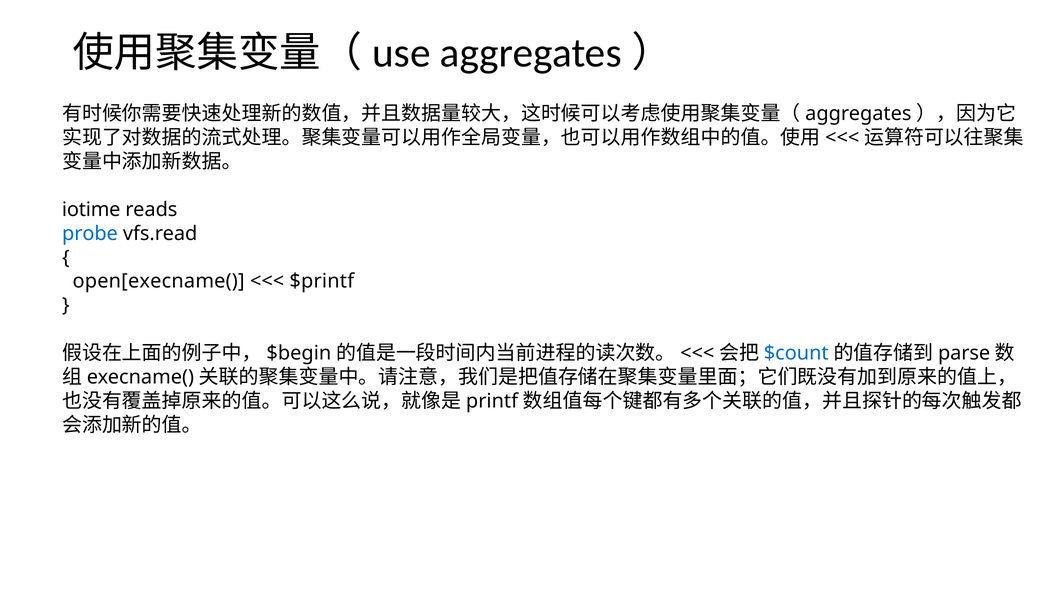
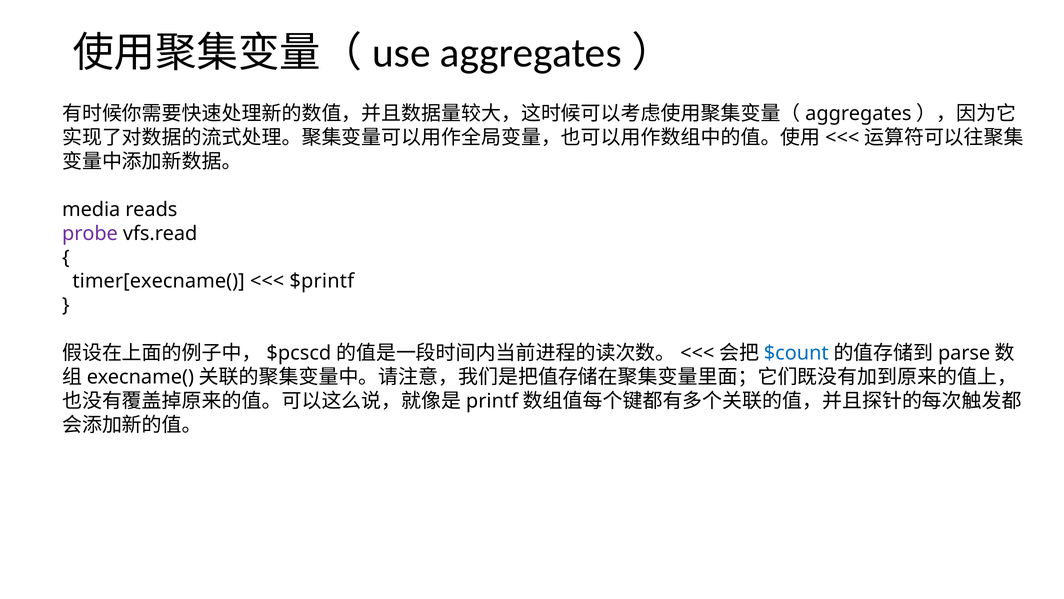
iotime: iotime -> media (91, 209)
probe colour: blue -> purple (90, 233)
open[execname(: open[execname( -> timer[execname( (159, 281)
$begin: $begin -> $pcscd (299, 353)
